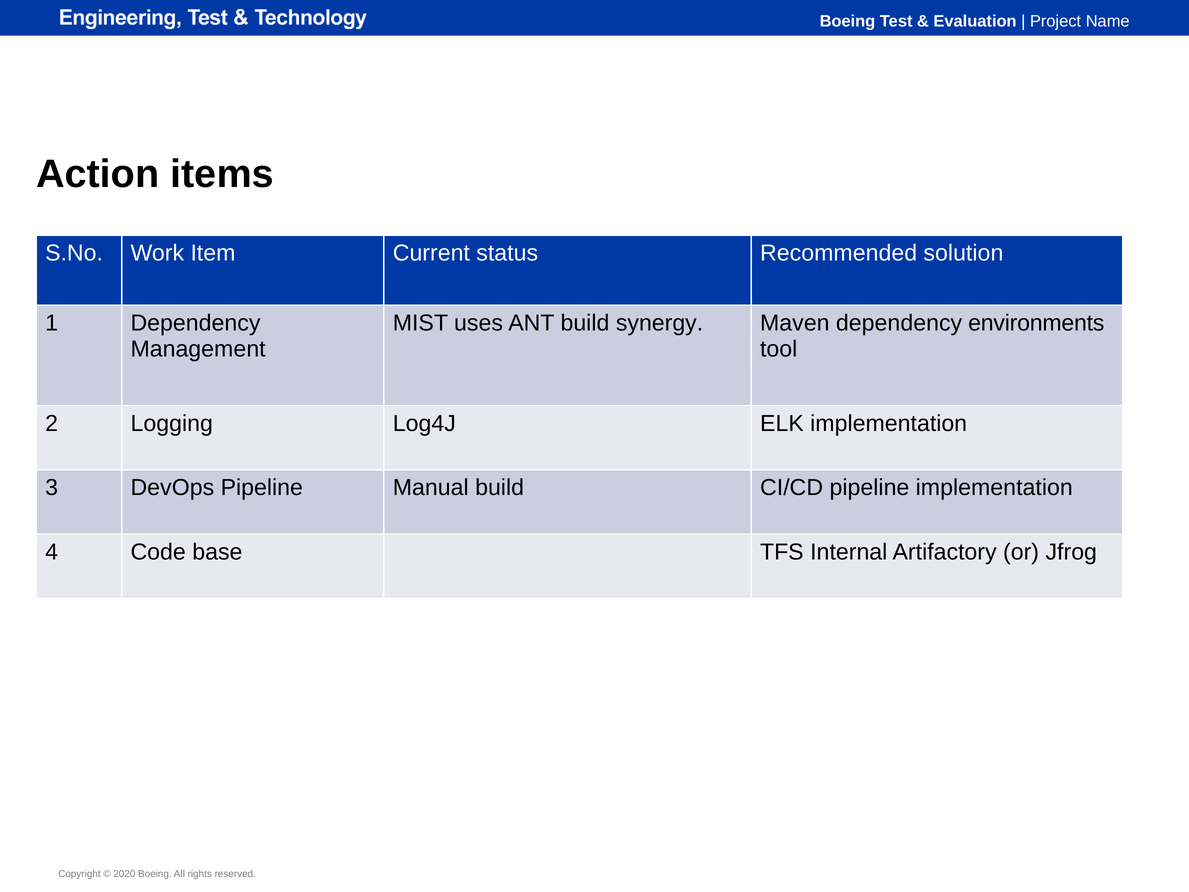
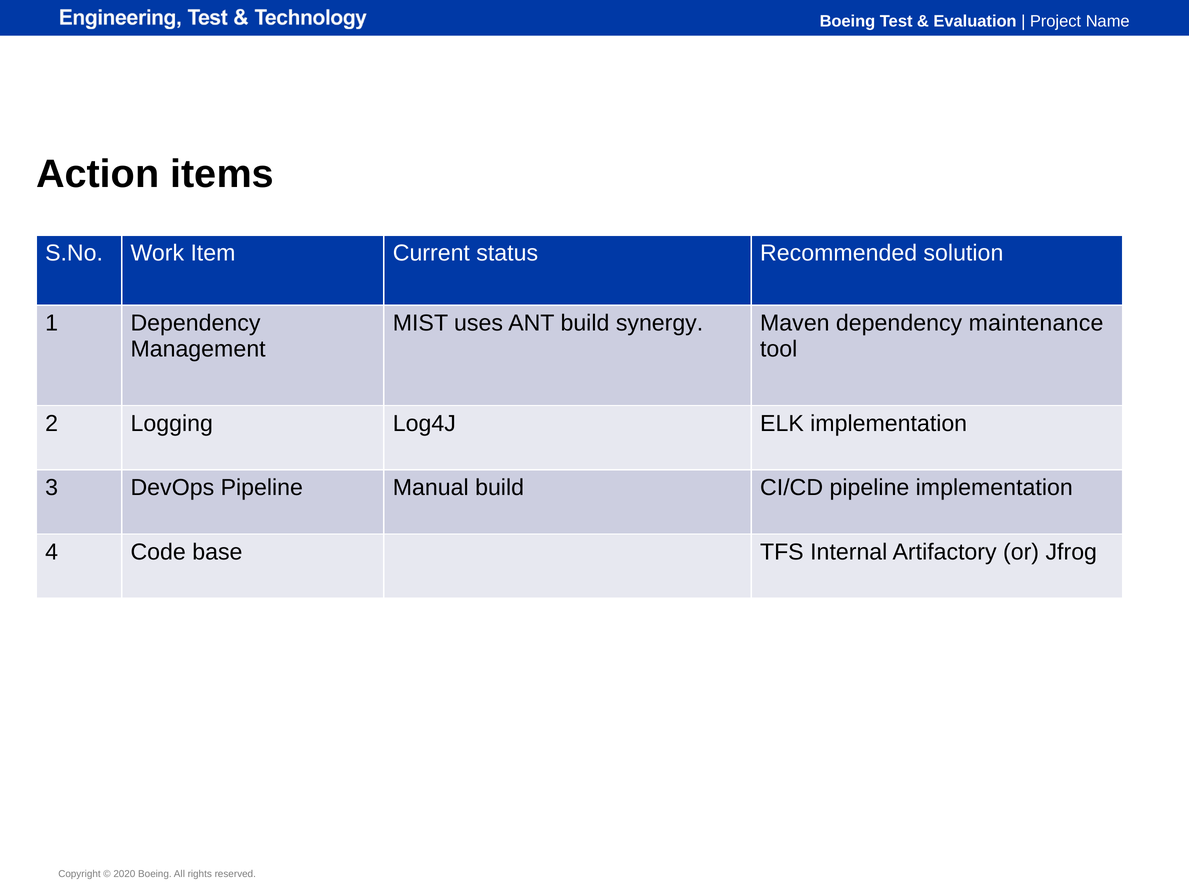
environments: environments -> maintenance (1036, 323)
